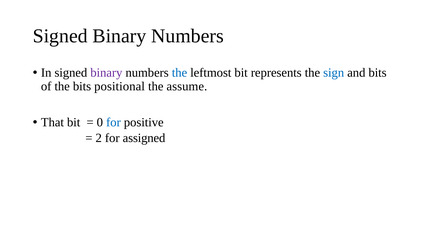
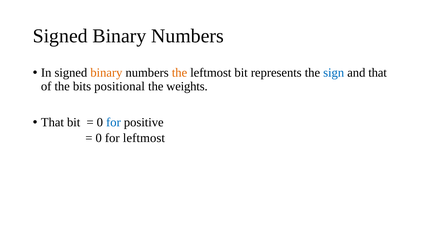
binary colour: purple -> orange (106, 73)
the colour: blue -> orange (180, 73)
and bits: bits -> that (378, 73)
assume: assume -> weights (187, 86)
2: 2 -> 0 (99, 138)
for assigned: assigned -> leftmost (144, 138)
